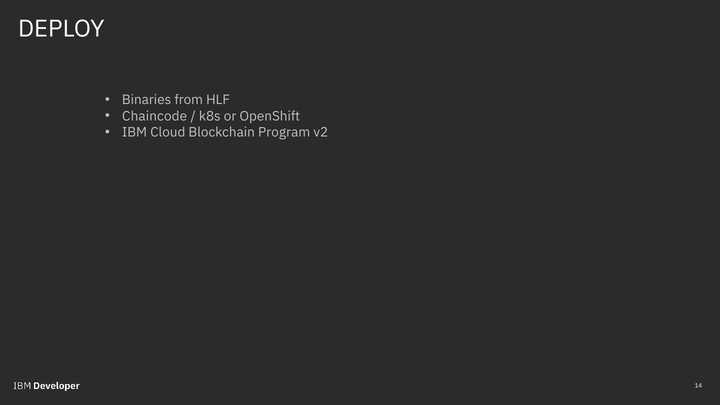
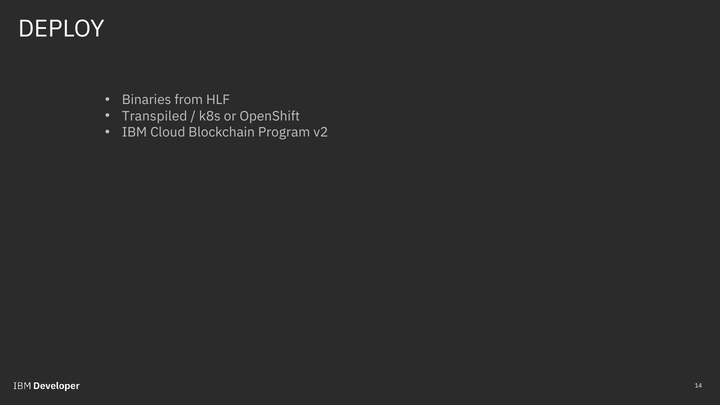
Chaincode: Chaincode -> Transpiled (155, 116)
